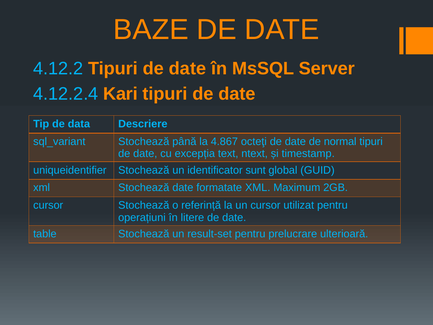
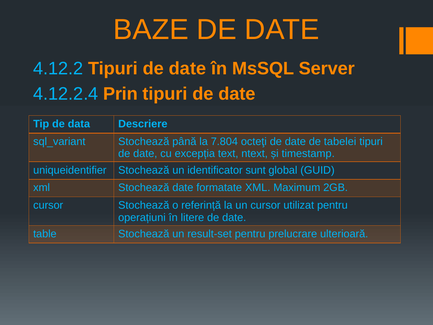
Kari: Kari -> Prin (121, 94)
4.867: 4.867 -> 7.804 (224, 141)
normal: normal -> tabelei (340, 141)
